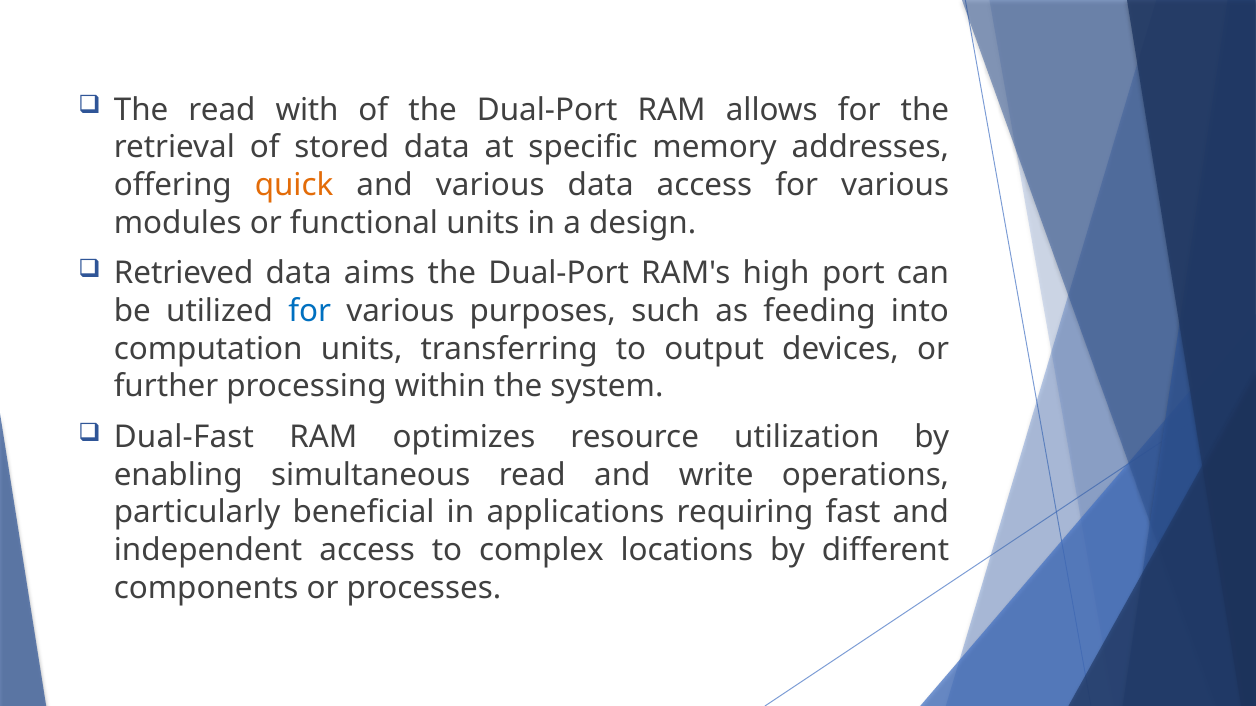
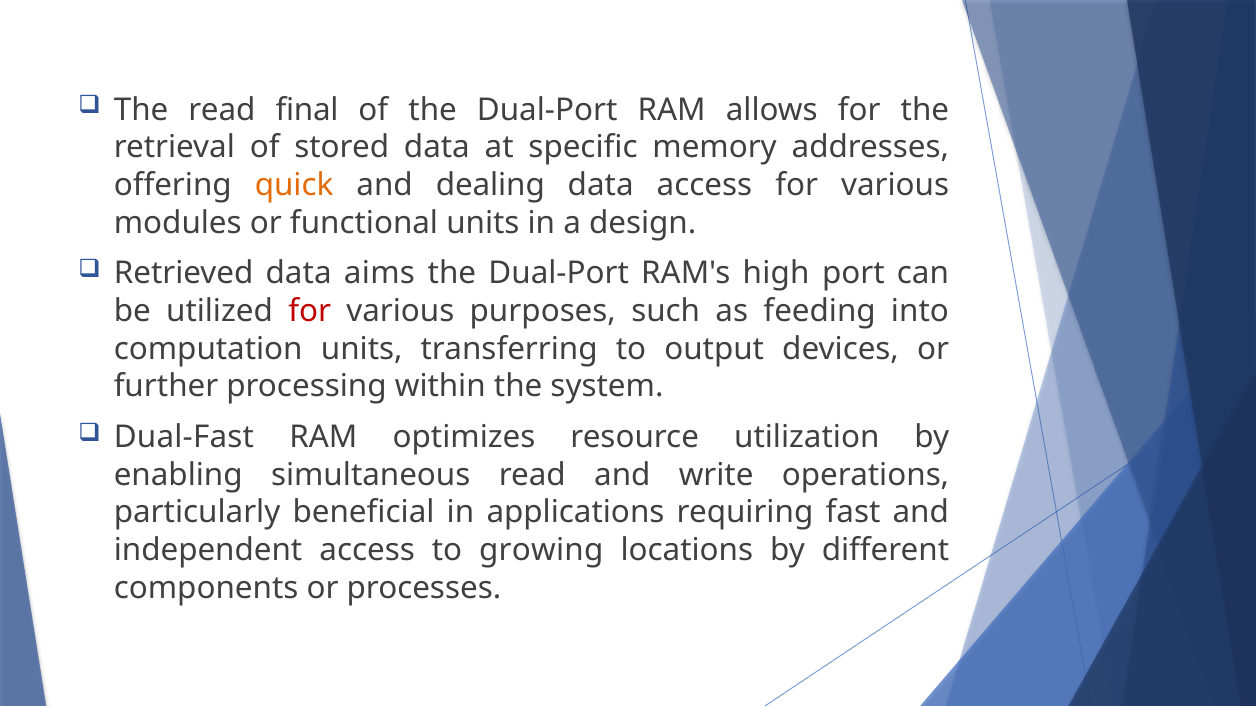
with: with -> final (307, 110)
and various: various -> dealing (490, 185)
for colour: blue -> red (310, 312)
complex: complex -> growing (541, 551)
